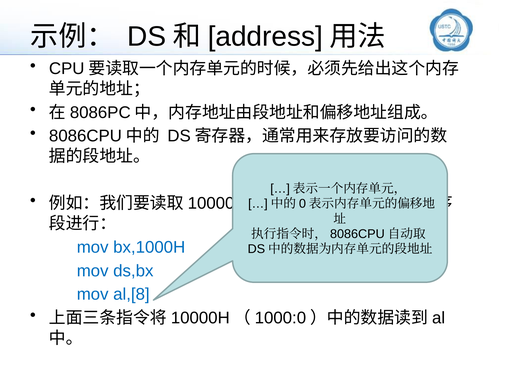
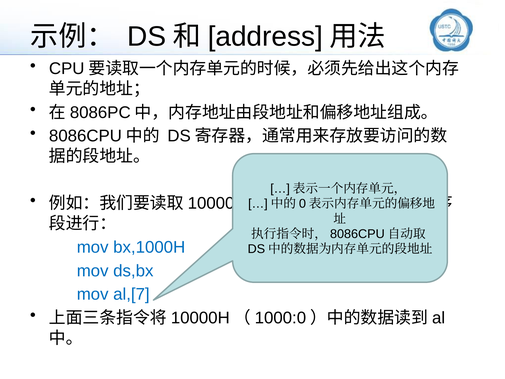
al,[8: al,[8 -> al,[7 (131, 294)
